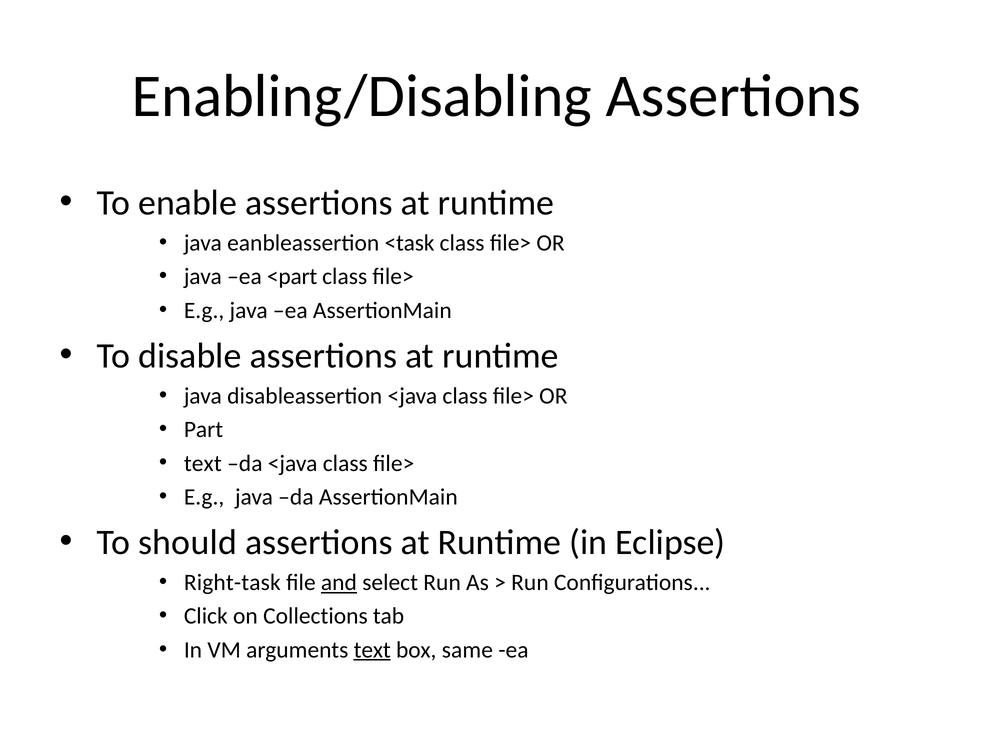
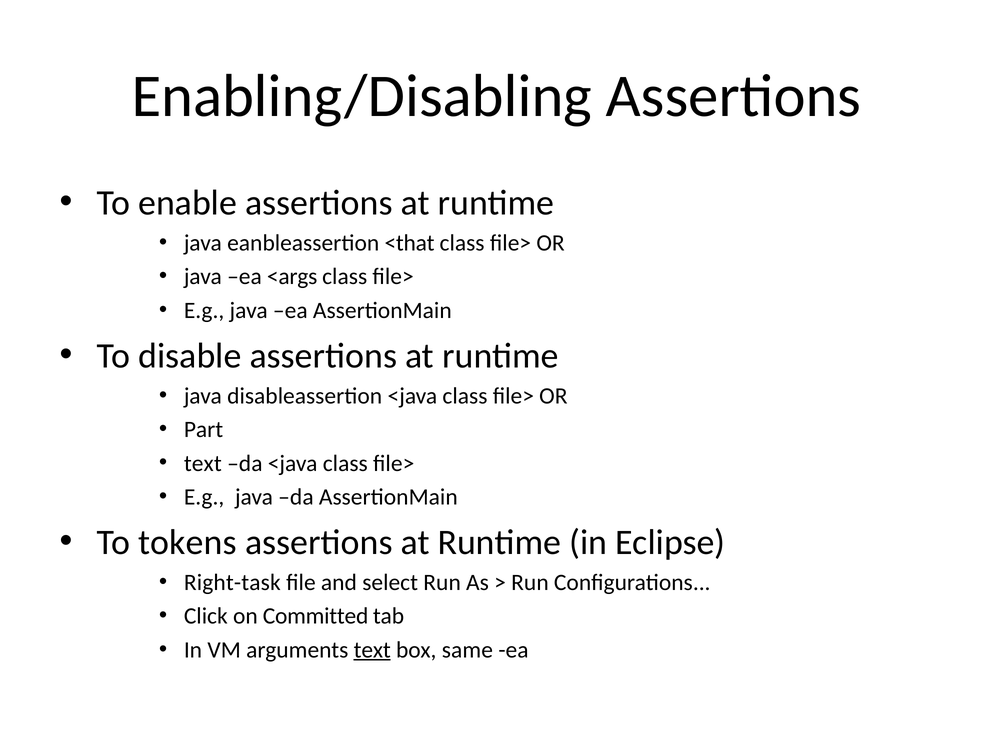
<task: <task -> <that (410, 243)
<part: <part -> <args (292, 277)
should: should -> tokens (188, 543)
and underline: present -> none (339, 583)
Collections: Collections -> Committed (316, 617)
